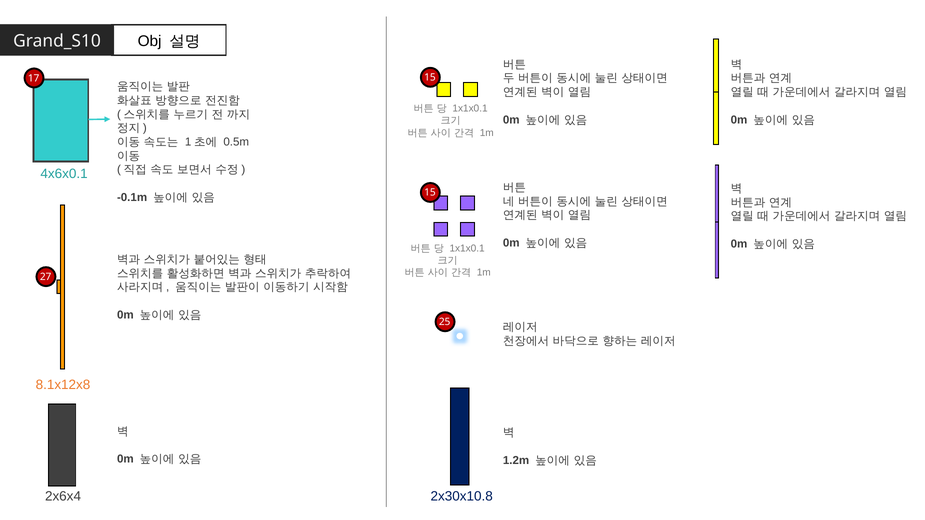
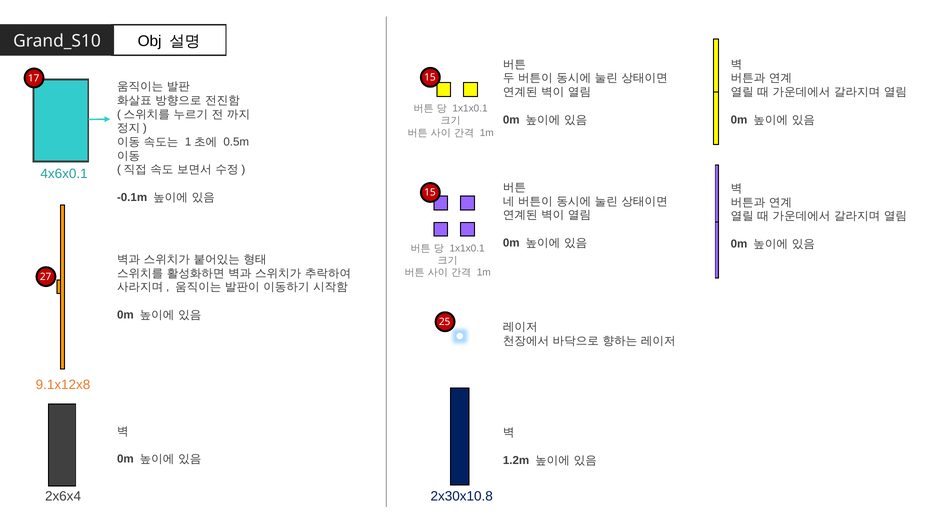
8.1x12x8: 8.1x12x8 -> 9.1x12x8 (63, 385)
